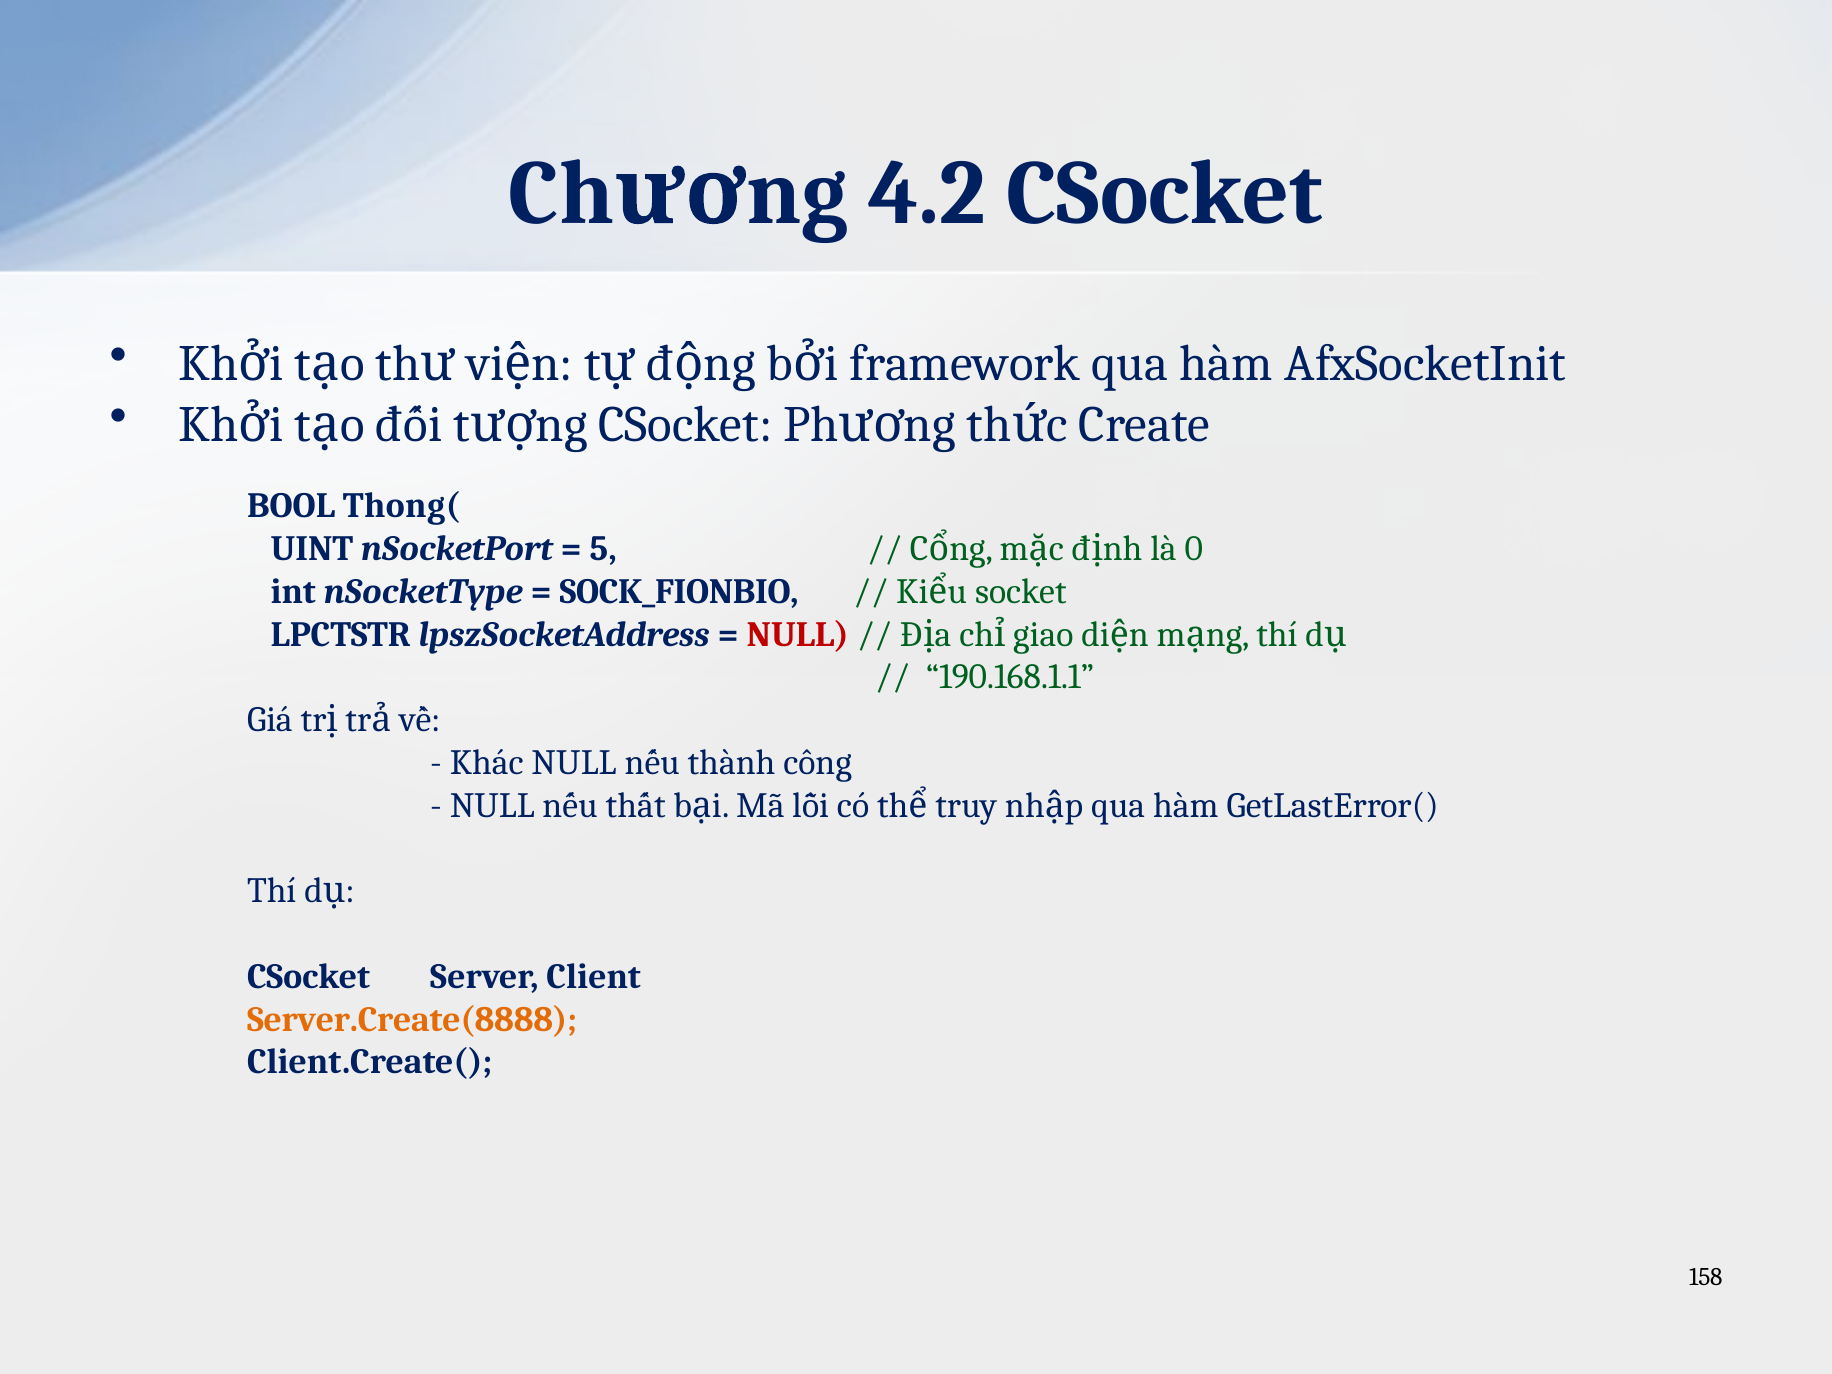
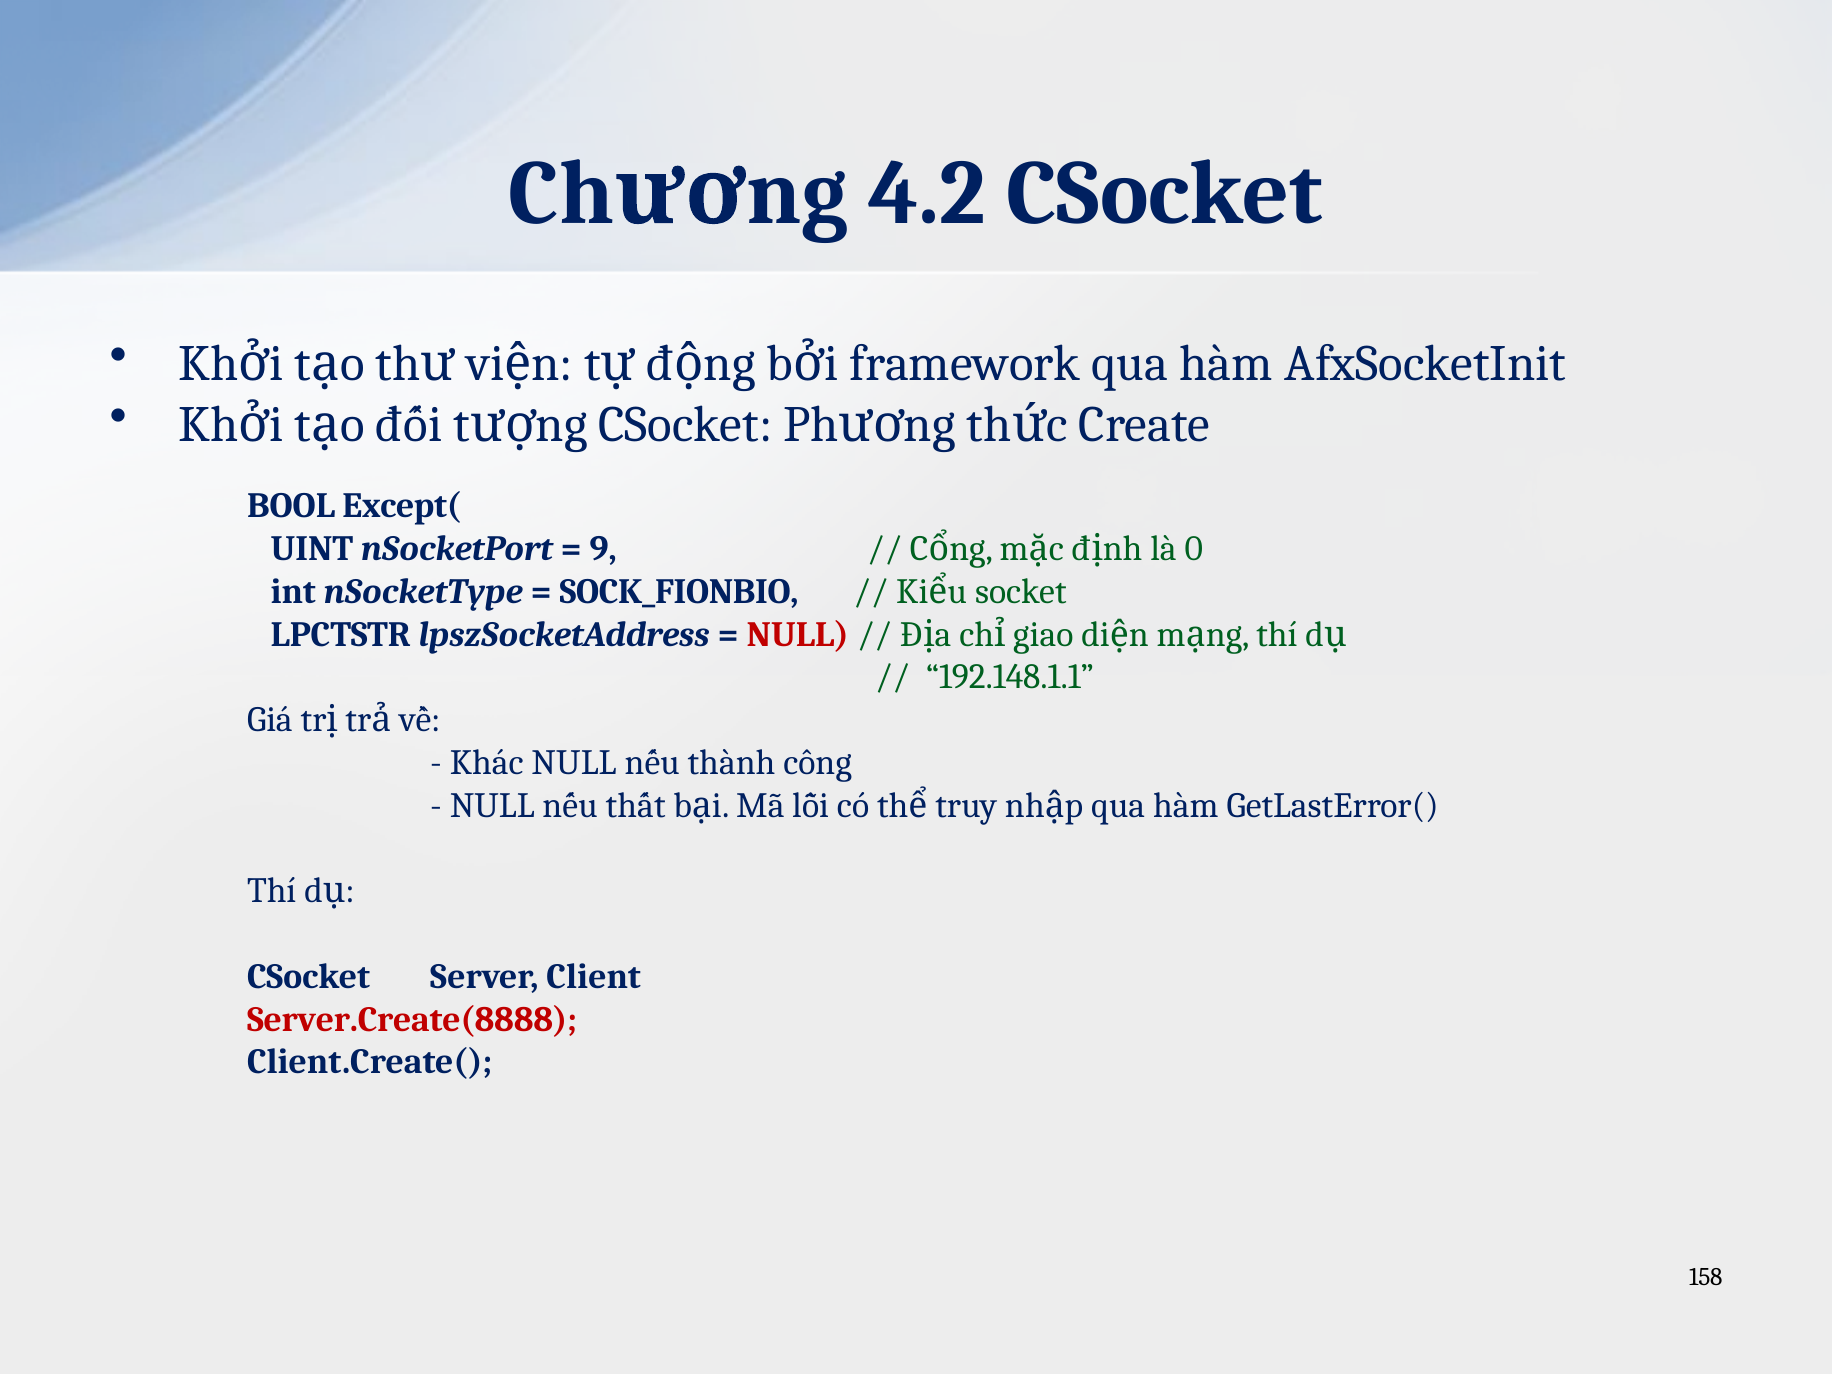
Thong(: Thong( -> Except( (402, 506)
5: 5 -> 9 (603, 549)
190.168.1.1: 190.168.1.1 -> 192.148.1.1 (1010, 677)
Server.Create(8888 colour: orange -> red (412, 1019)
